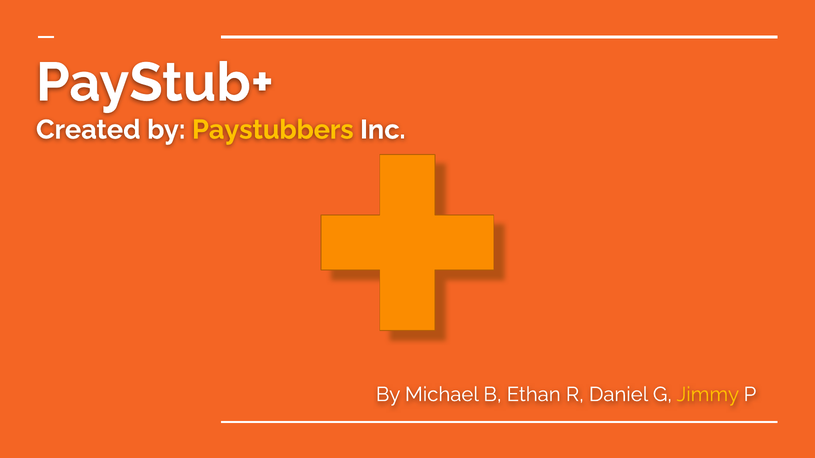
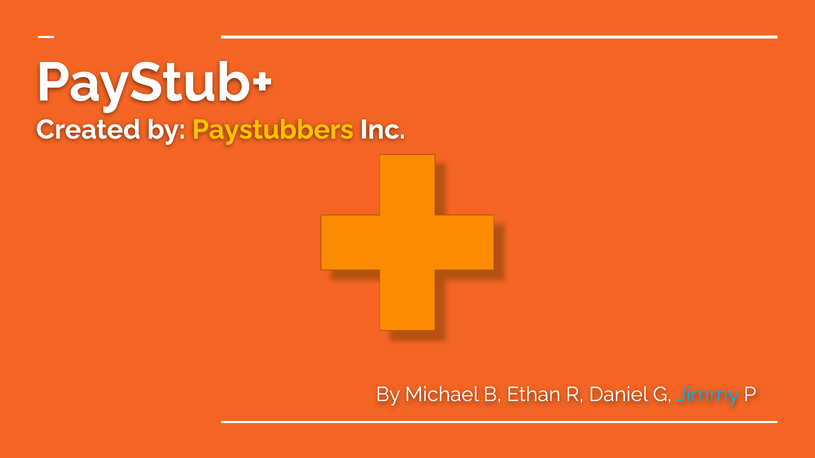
Jimmy colour: yellow -> light blue (708, 395)
